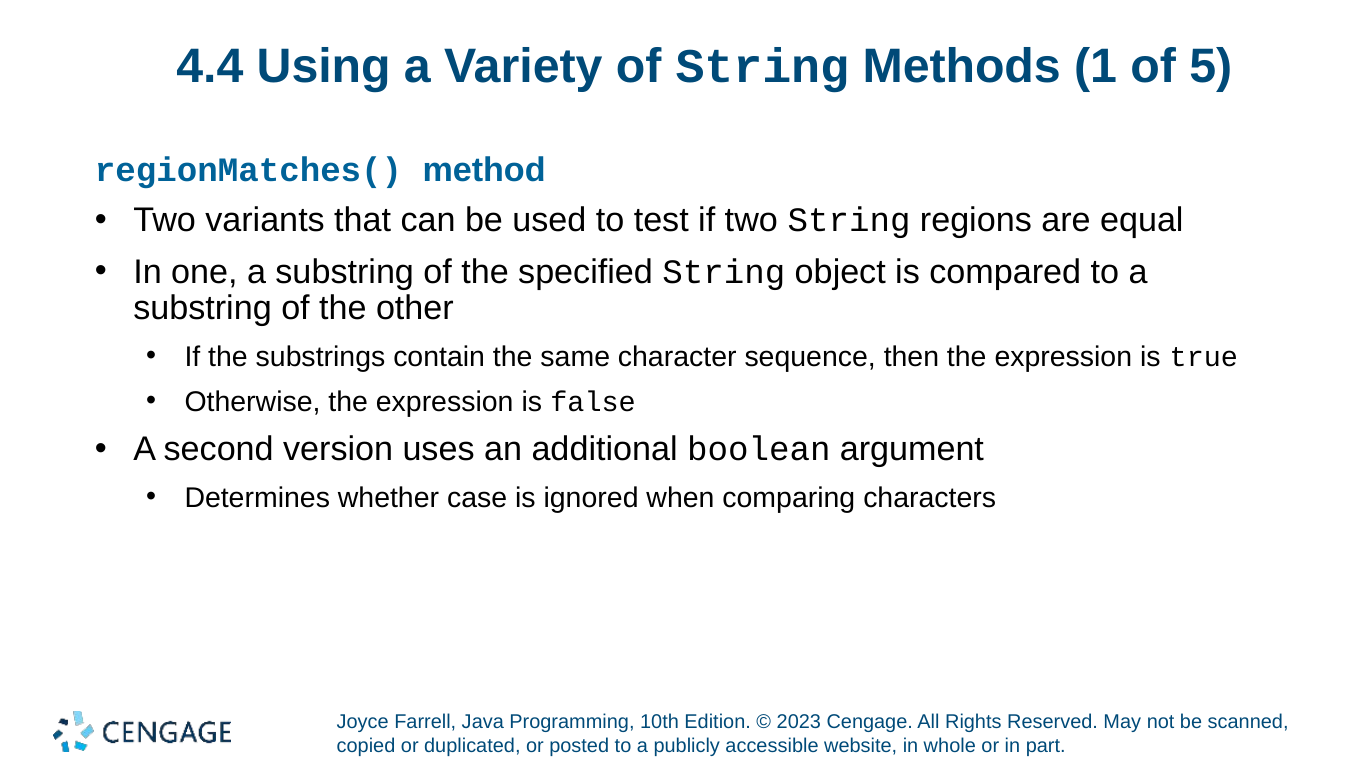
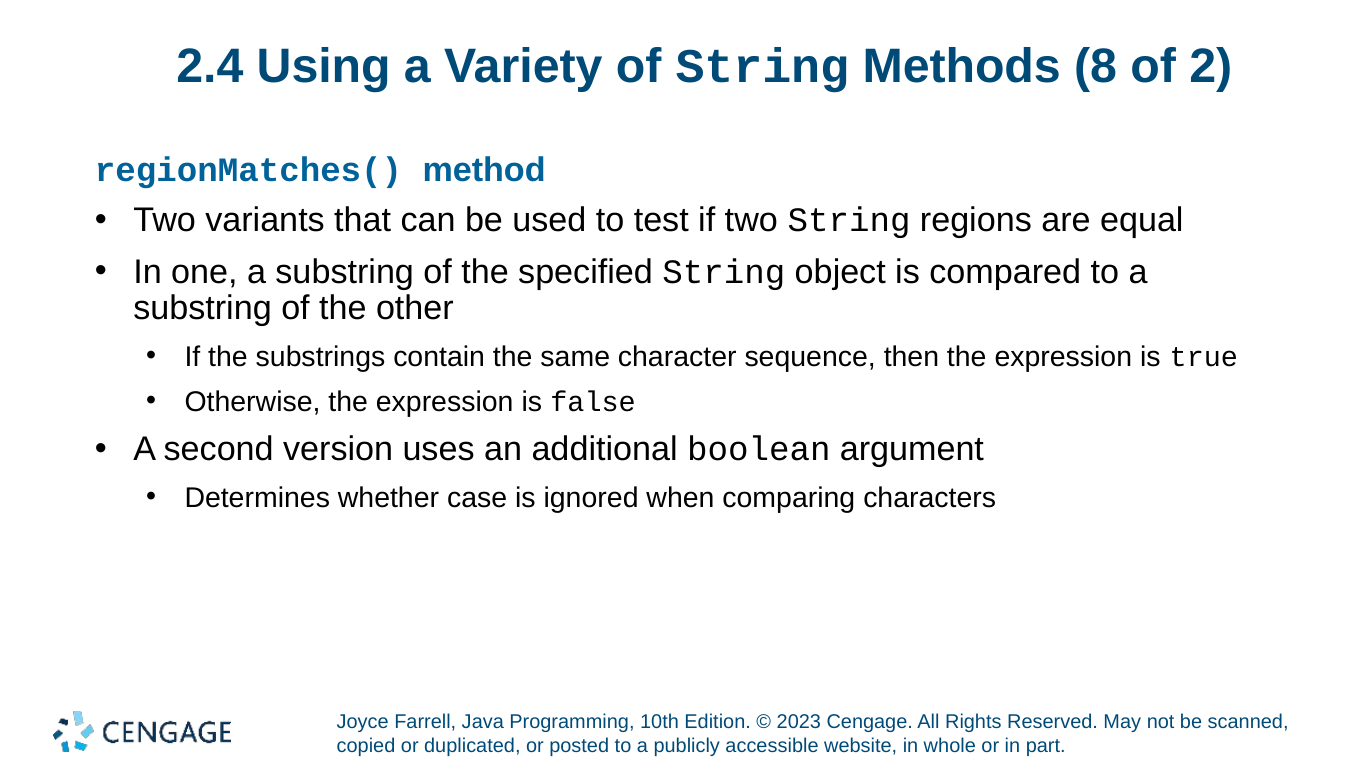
4.4: 4.4 -> 2.4 (210, 67)
1: 1 -> 8 (1096, 67)
5: 5 -> 2 (1211, 67)
